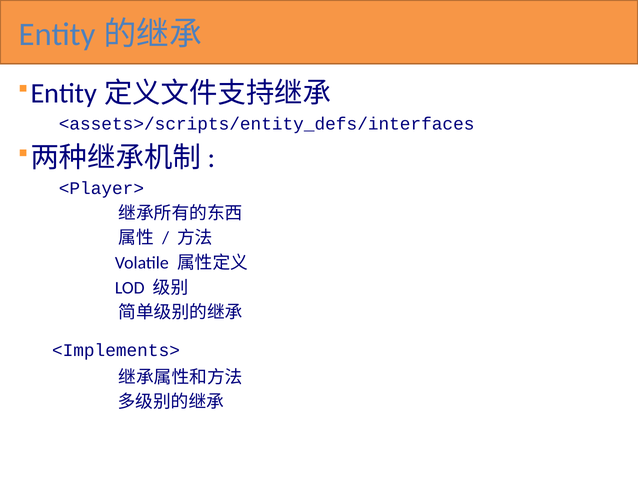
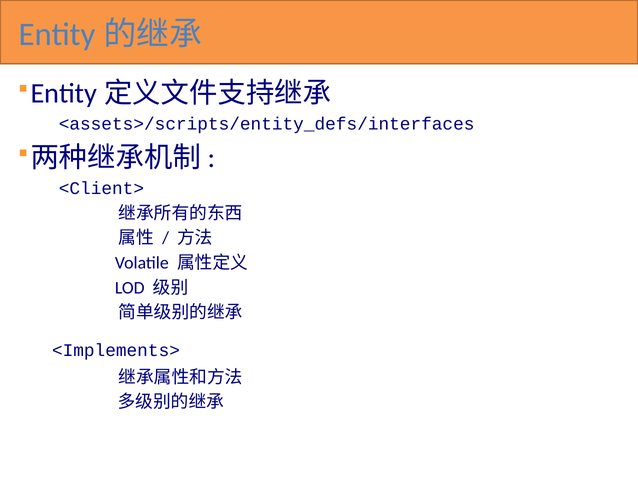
<Player>: <Player> -> <Client> (101, 188)
